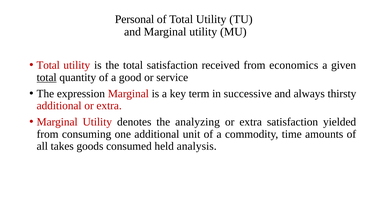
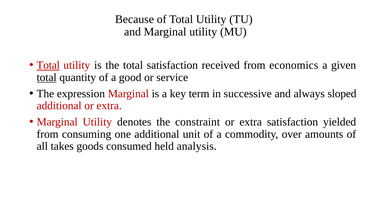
Personal: Personal -> Because (135, 19)
Total underline: none -> present (48, 65)
thirsty: thirsty -> sloped (342, 94)
analyzing: analyzing -> constraint (198, 122)
time: time -> over (292, 134)
